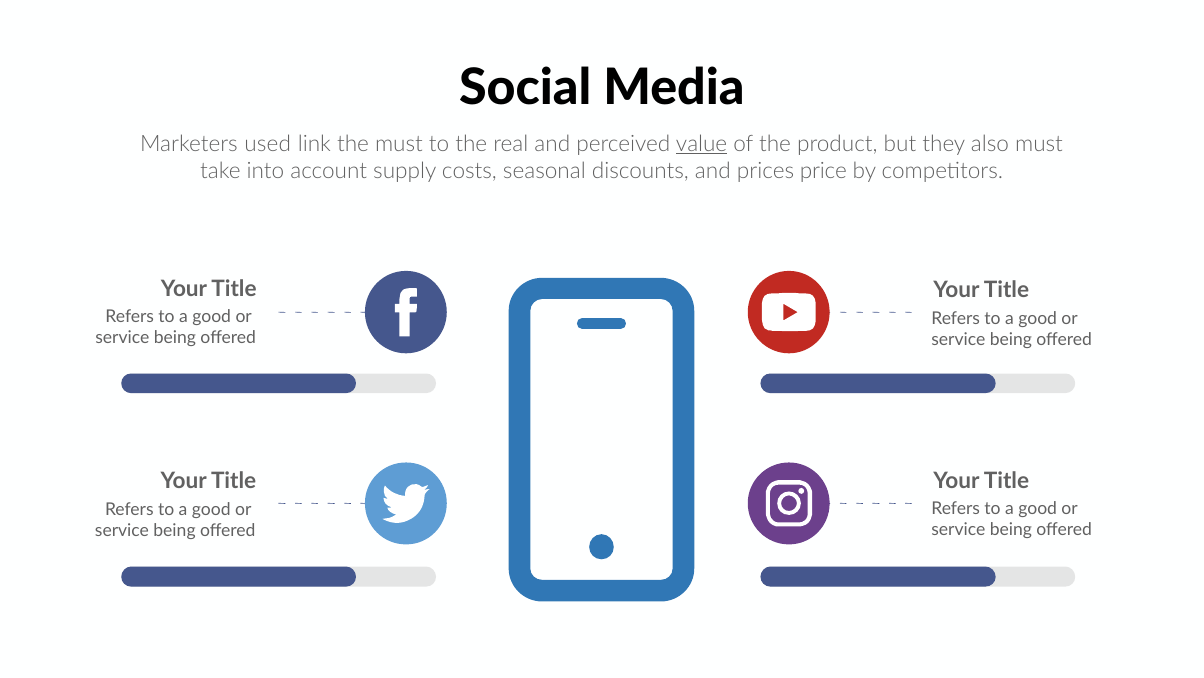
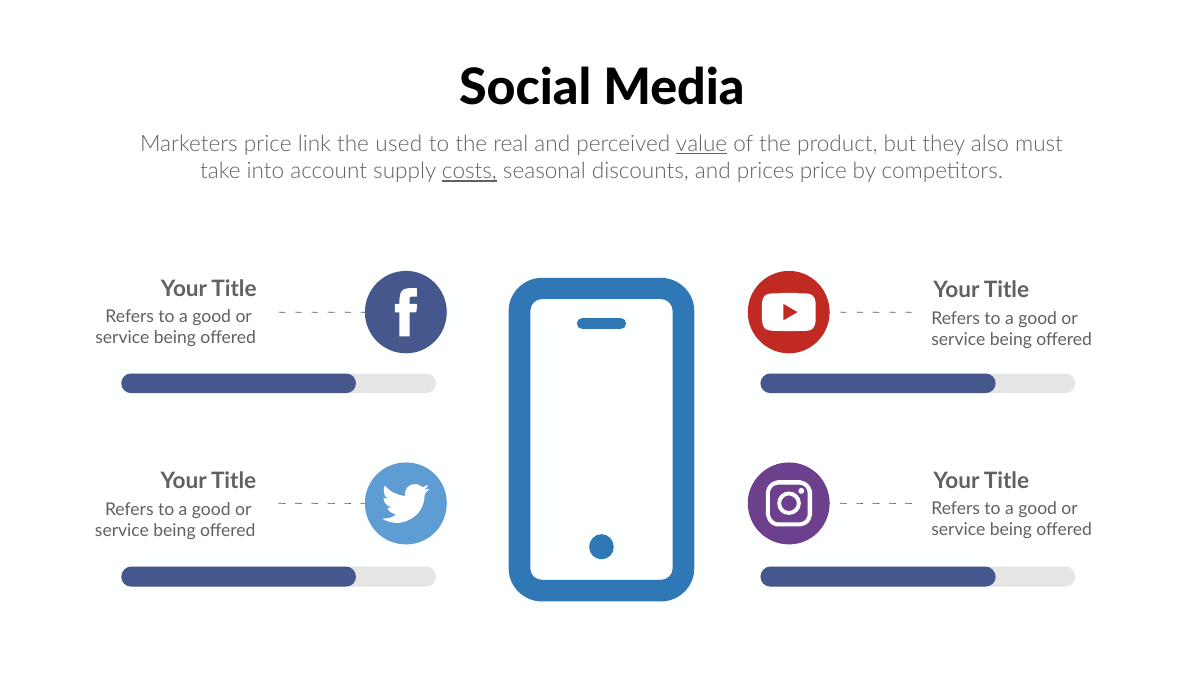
Marketers used: used -> price (268, 144)
the must: must -> used (399, 144)
costs underline: none -> present (469, 171)
